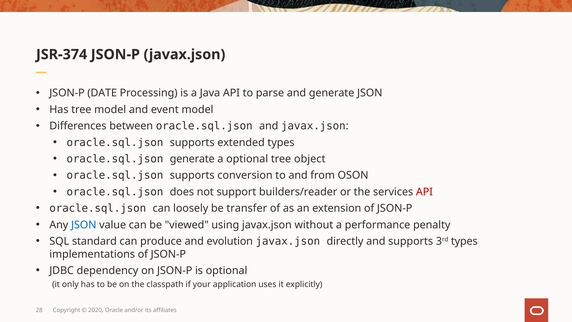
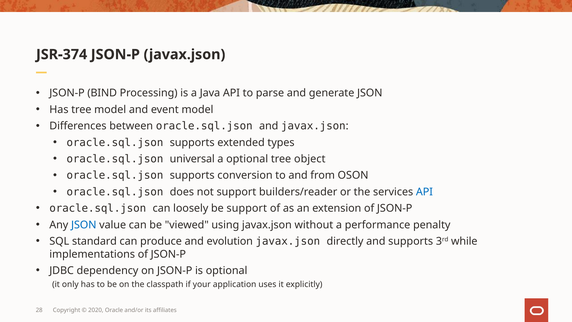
DATE: DATE -> BIND (102, 93)
oracle.sql.json generate: generate -> universal (192, 159)
API colour: red -> blue (424, 192)
be transfer: transfer -> support (247, 208)
3rd types: types -> while (464, 241)
